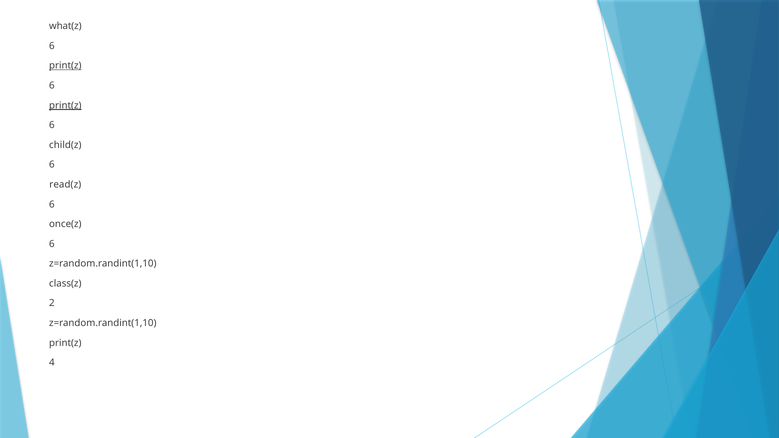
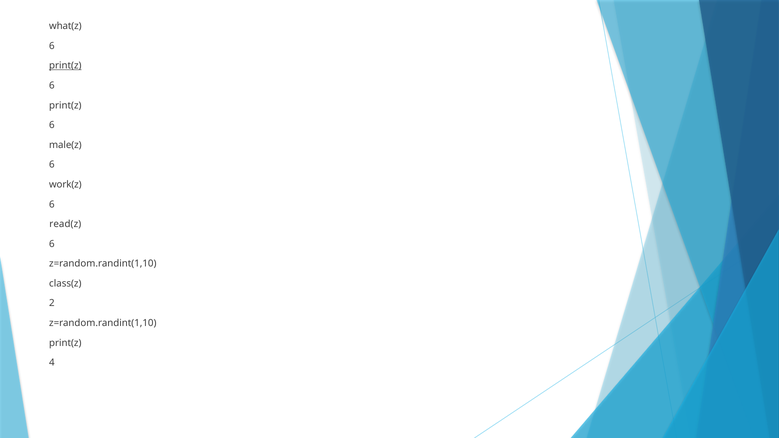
print(z underline: present -> none (65, 105)
child(z: child(z -> male(z (65, 145)
read(z: read(z -> work(z (65, 185)
once(z: once(z -> read(z (65, 224)
